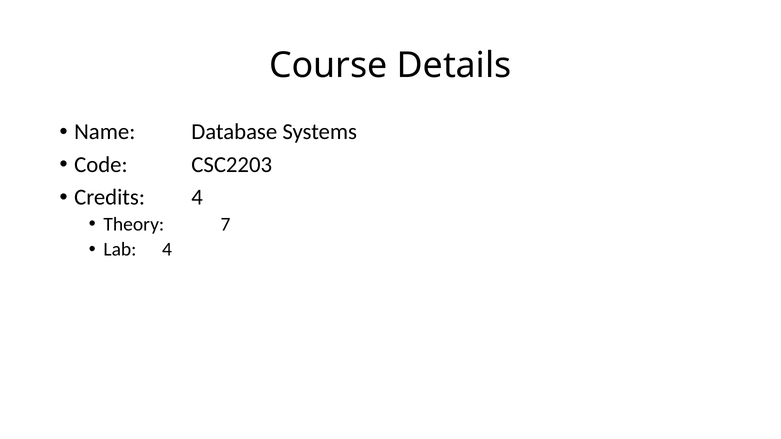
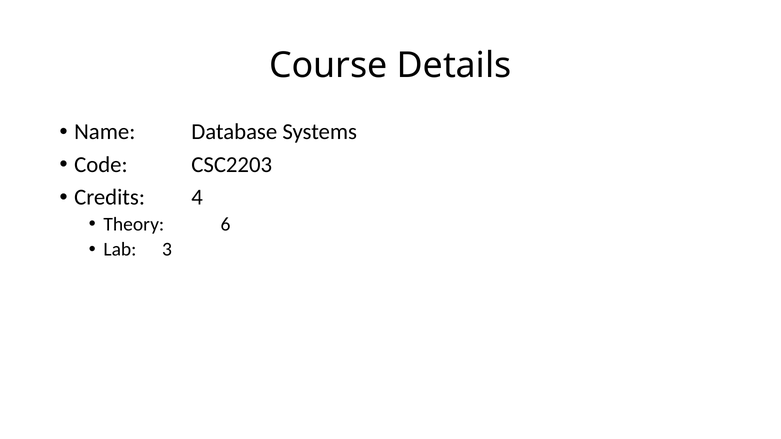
7: 7 -> 6 (226, 224)
Lab 4: 4 -> 3 (167, 250)
